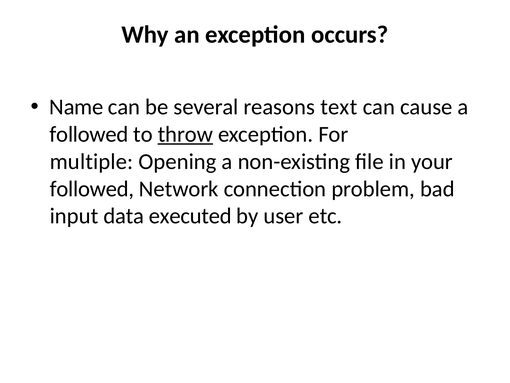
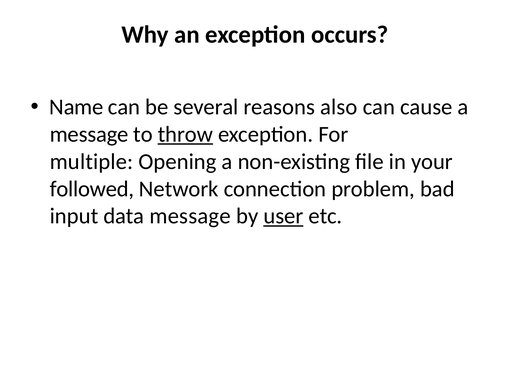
text: text -> also (339, 107)
followed: followed -> message (89, 134)
data executed: executed -> message (190, 216)
user underline: none -> present (283, 216)
